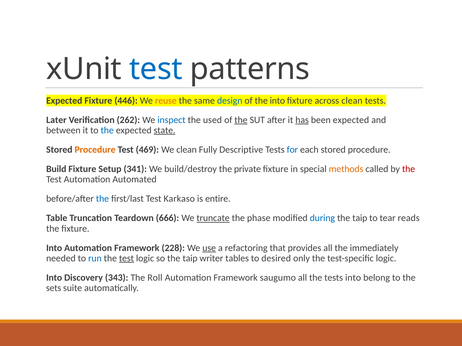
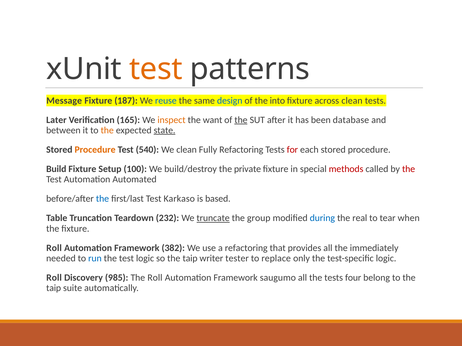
test colour: blue -> orange (156, 69)
Expected: Expected -> Message (64, 101)
446: 446 -> 187 (126, 101)
reuse colour: orange -> blue (166, 101)
262: 262 -> 165 (128, 120)
inspect colour: blue -> orange (172, 120)
used: used -> want (213, 120)
has underline: present -> none (302, 120)
been expected: expected -> database (351, 120)
the colour: blue -> orange (107, 130)
469: 469 -> 540 (147, 150)
Fully Descriptive: Descriptive -> Refactoring (241, 150)
for colour: blue -> red (292, 150)
341: 341 -> 100 (135, 169)
methods colour: orange -> red (346, 169)
entire: entire -> based (218, 199)
666: 666 -> 232 (168, 218)
phase: phase -> group (259, 218)
taip: taip -> real (360, 218)
reads: reads -> when (409, 218)
Into: Into -> Roll (54, 248)
228: 228 -> 382 (173, 248)
use underline: present -> none (209, 248)
test underline: present -> none (126, 259)
tables: tables -> tester (237, 259)
desired: desired -> replace (276, 259)
Into: Into -> Roll (54, 278)
343: 343 -> 985 (117, 278)
tests into: into -> four (353, 278)
sets: sets -> taip (54, 288)
